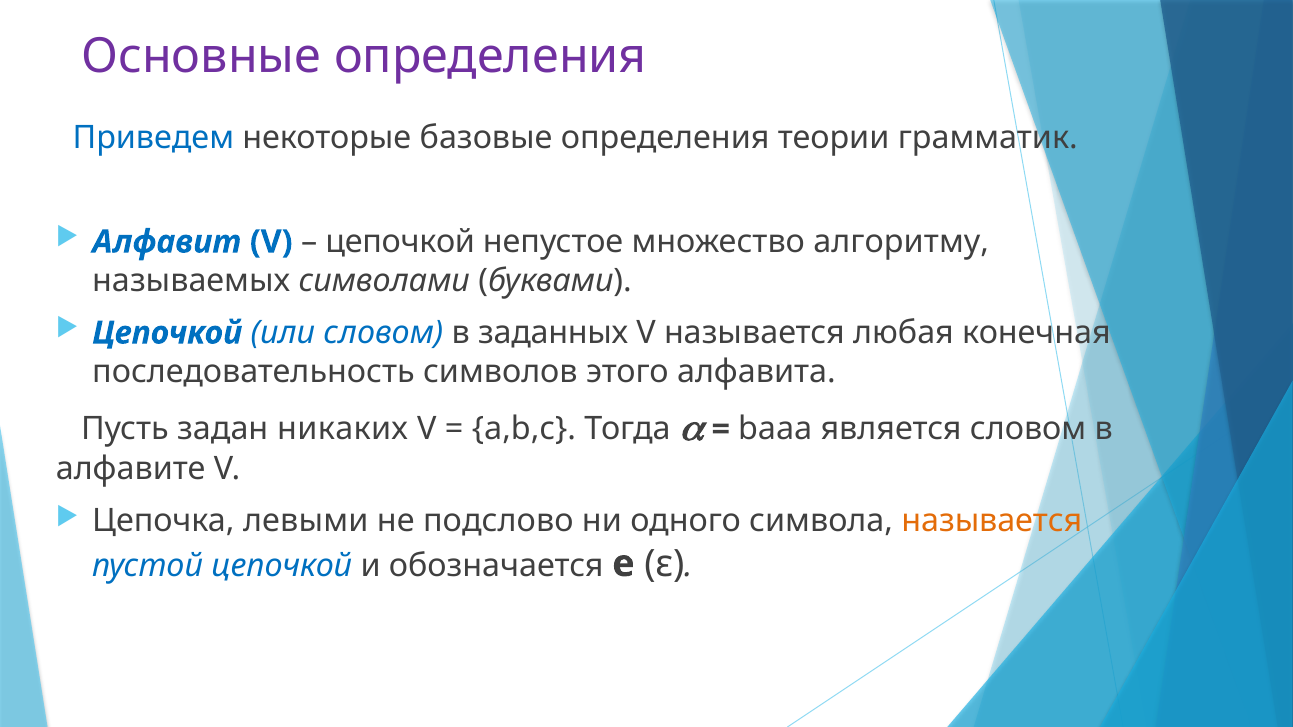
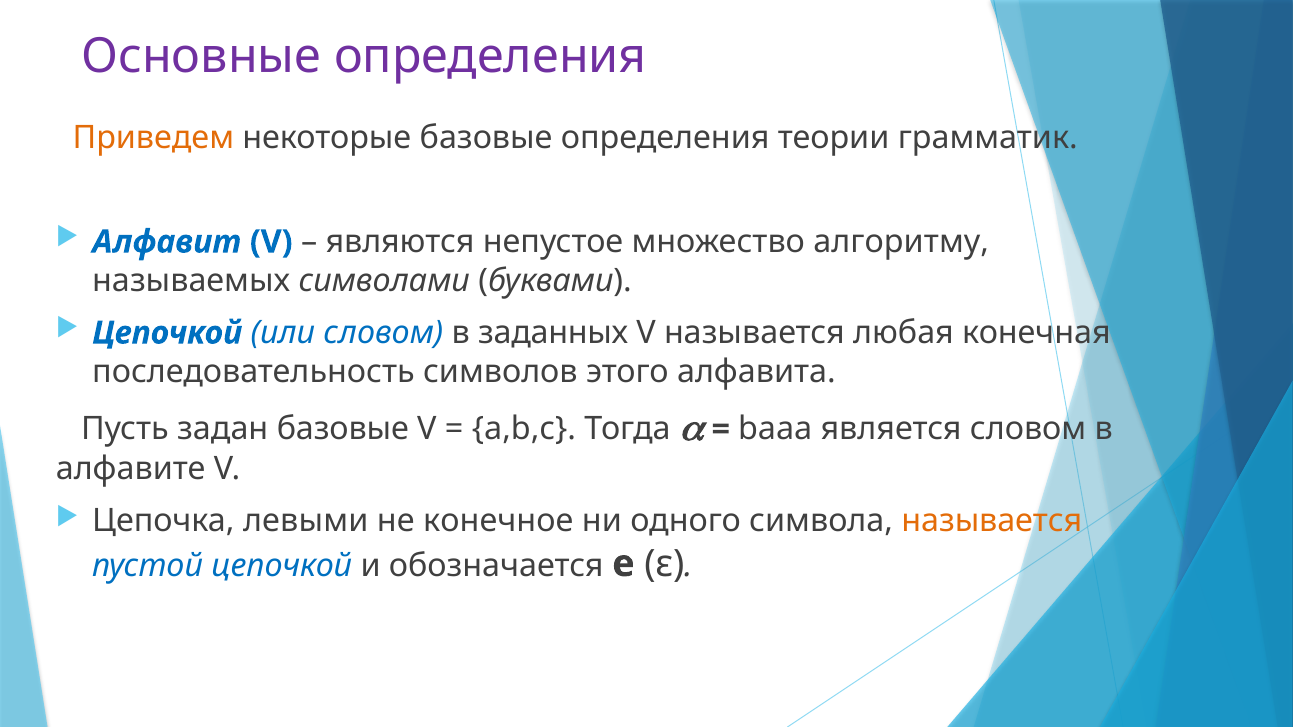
Приведем colour: blue -> orange (153, 137)
цепочкой: цепочкой -> являются (400, 242)
задан никаких: никаких -> базовые (343, 429)
подслово: подслово -> конечное (498, 522)
